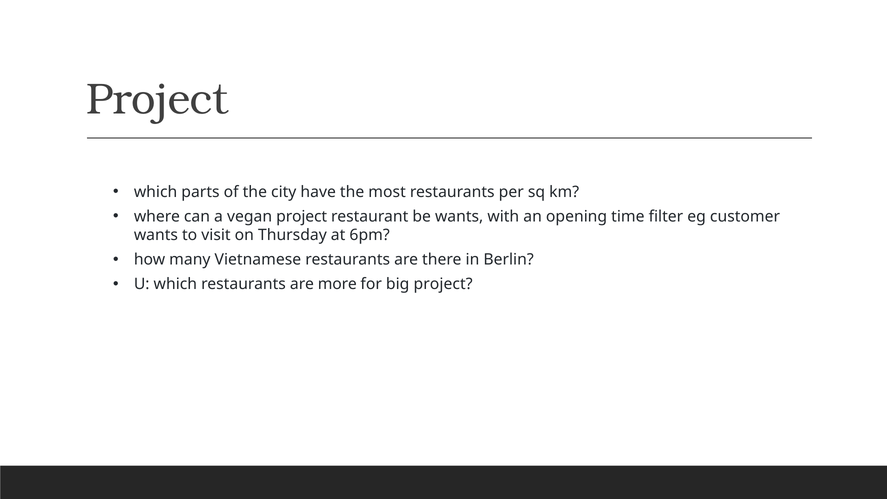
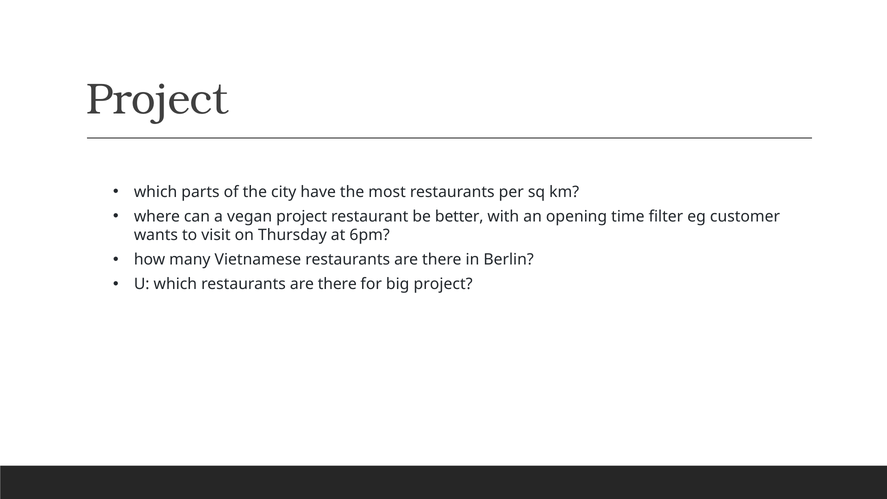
be wants: wants -> better (459, 216)
which restaurants are more: more -> there (337, 284)
